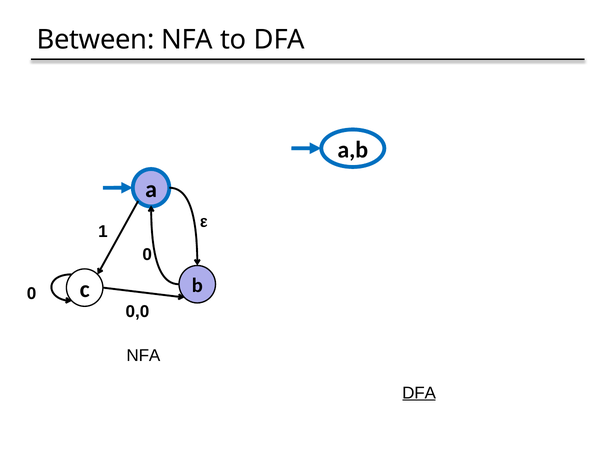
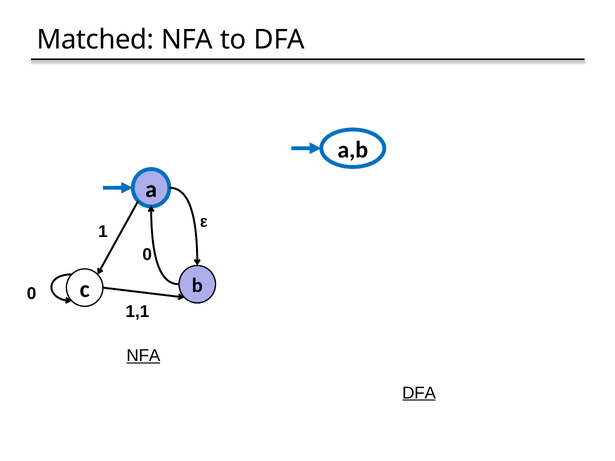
Between: Between -> Matched (95, 40)
0,0: 0,0 -> 1,1 (137, 312)
NFA underline: none -> present (143, 356)
